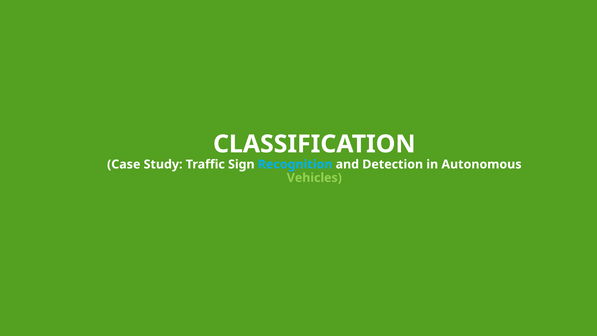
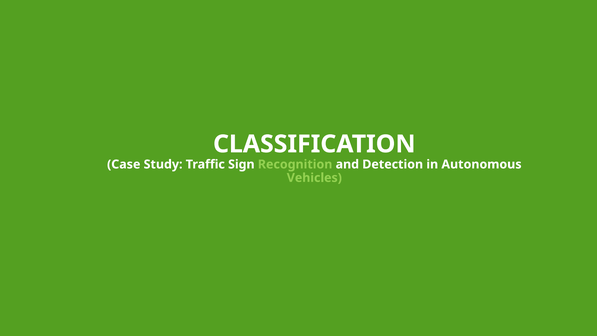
Recognition colour: light blue -> light green (295, 164)
